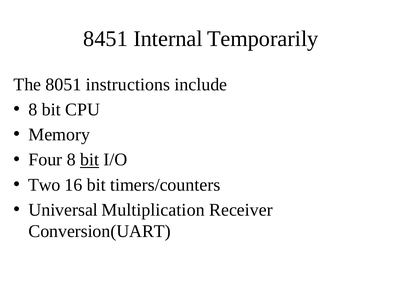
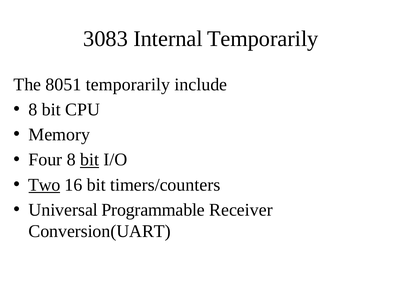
8451: 8451 -> 3083 (106, 39)
8051 instructions: instructions -> temporarily (128, 84)
Two underline: none -> present (44, 184)
Multiplication: Multiplication -> Programmable (153, 210)
